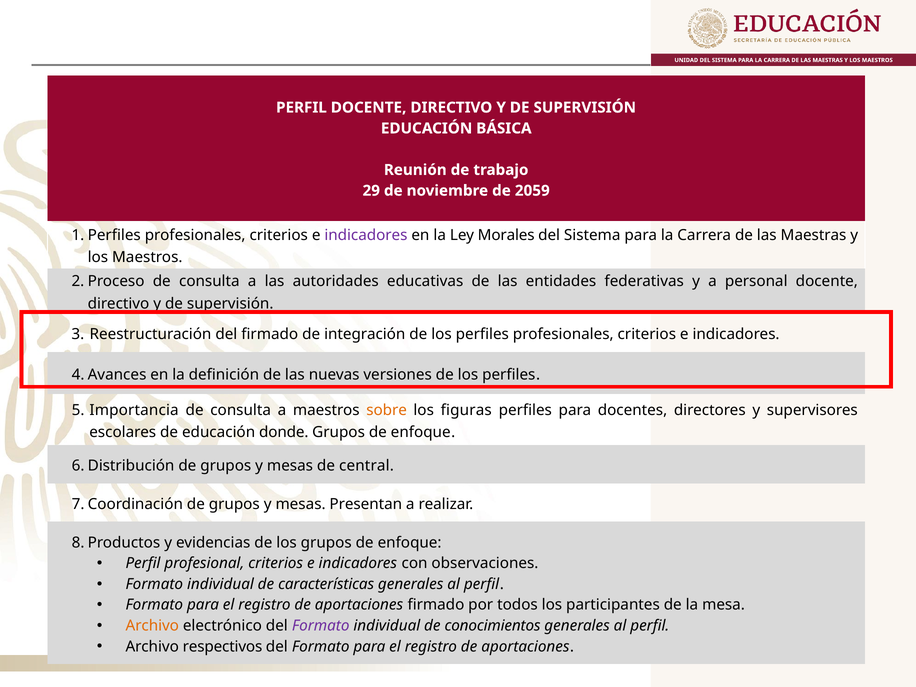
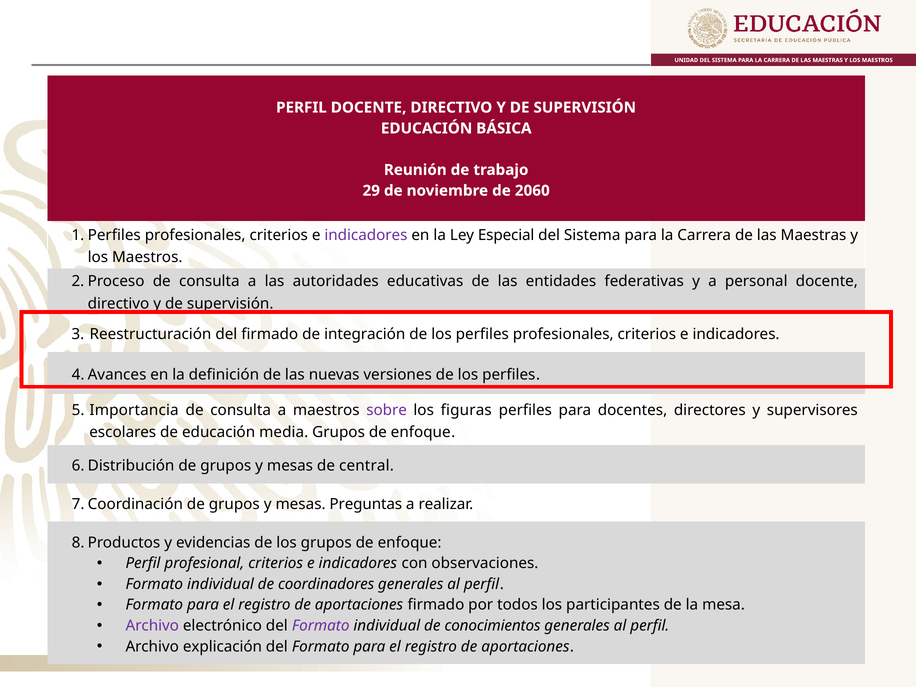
2059: 2059 -> 2060 (532, 191)
Morales: Morales -> Especial (506, 235)
sobre colour: orange -> purple (387, 410)
donde: donde -> media (284, 432)
Presentan: Presentan -> Preguntas (366, 504)
características: características -> coordinadores (326, 584)
Archivo colour: orange -> purple (152, 626)
respectivos: respectivos -> explicación (222, 646)
